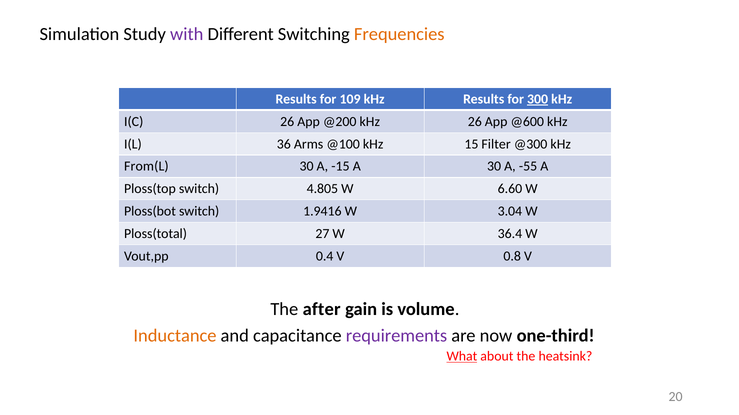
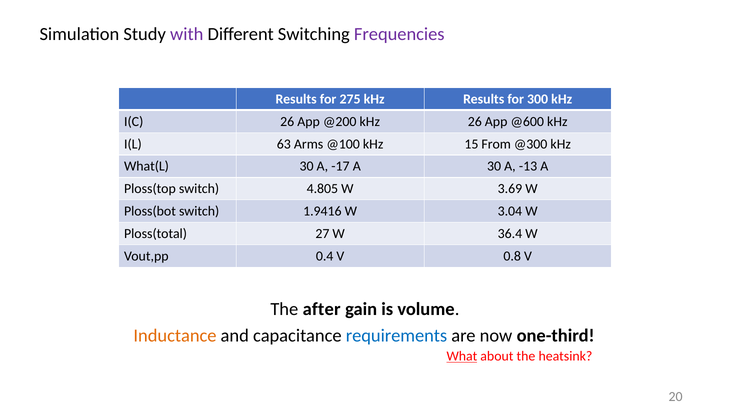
Frequencies colour: orange -> purple (399, 34)
109: 109 -> 275 (350, 99)
300 underline: present -> none (538, 99)
36: 36 -> 63 (284, 144)
Filter: Filter -> From (496, 144)
From(L: From(L -> What(L (146, 167)
-15: -15 -> -17 (340, 167)
-55: -55 -> -13 (528, 167)
6.60: 6.60 -> 3.69 (510, 189)
requirements colour: purple -> blue (396, 336)
